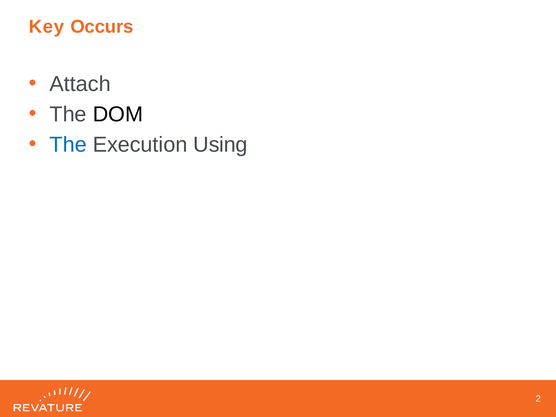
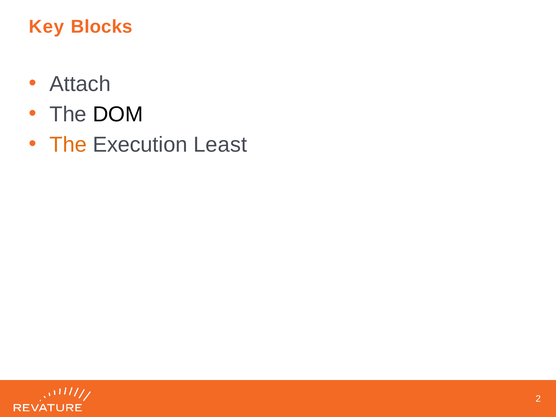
Occurs: Occurs -> Blocks (102, 27)
The colour: blue -> orange (68, 145)
Using: Using -> Least (220, 145)
